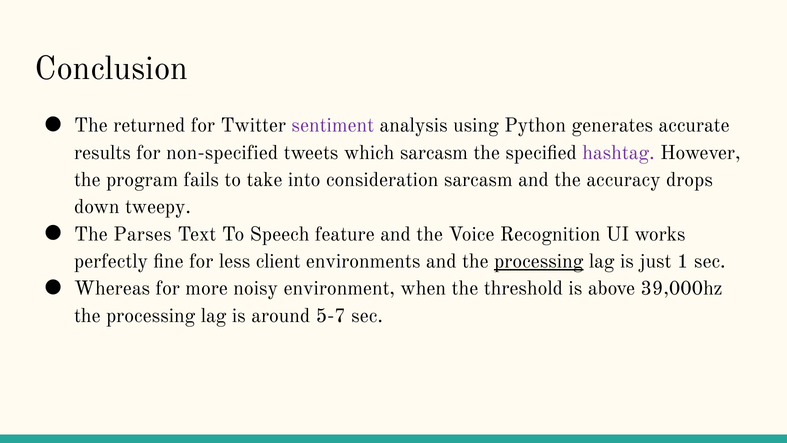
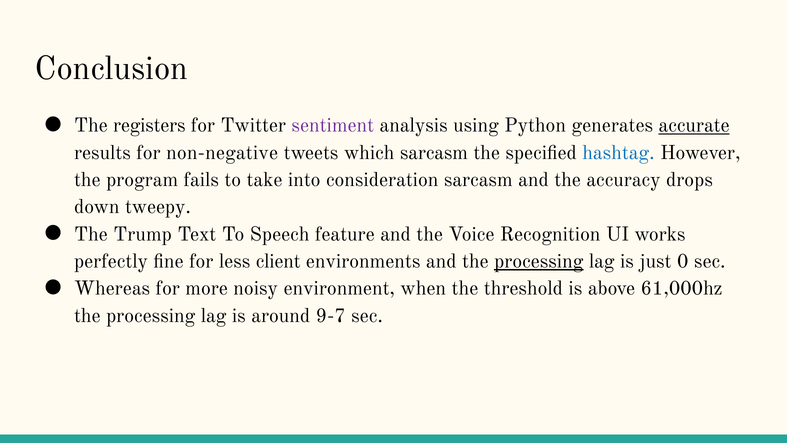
returned: returned -> registers (149, 125)
accurate underline: none -> present (694, 125)
non-specified: non-specified -> non-negative (222, 153)
hashtag colour: purple -> blue (618, 153)
Parses: Parses -> Trump (143, 234)
1: 1 -> 0 (683, 261)
39,000hz: 39,000hz -> 61,000hz (682, 288)
5-7: 5-7 -> 9-7 (331, 315)
